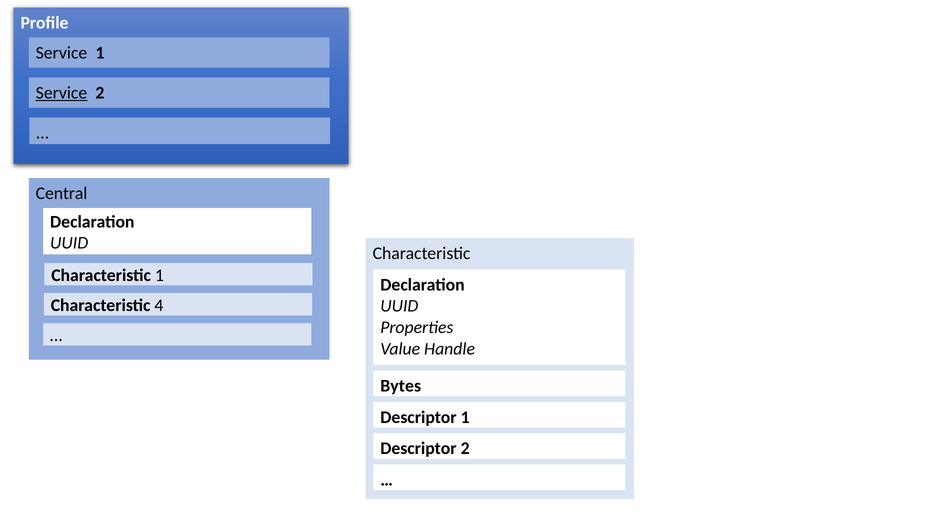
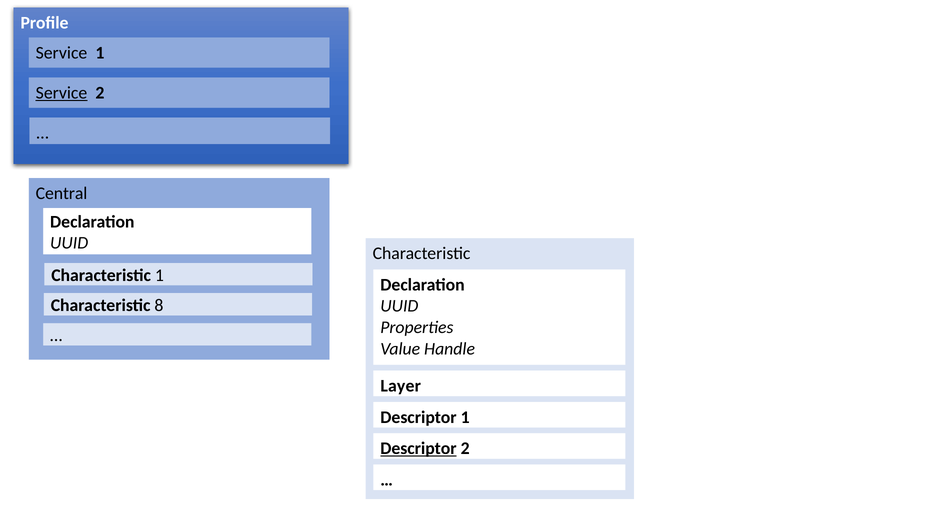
4: 4 -> 8 (159, 305)
Bytes: Bytes -> Layer (401, 386)
Descriptor underline: none -> present (418, 448)
